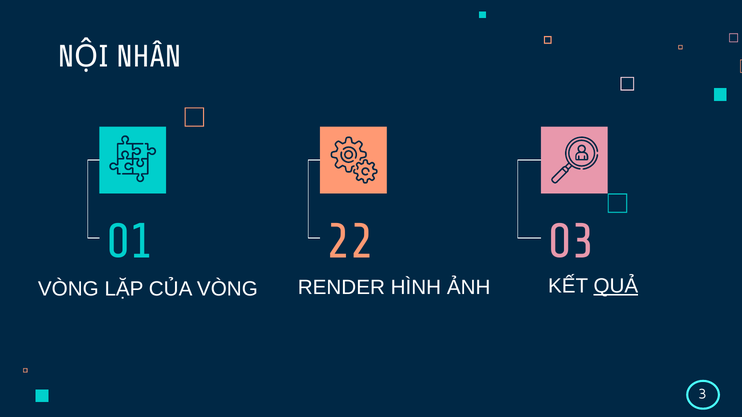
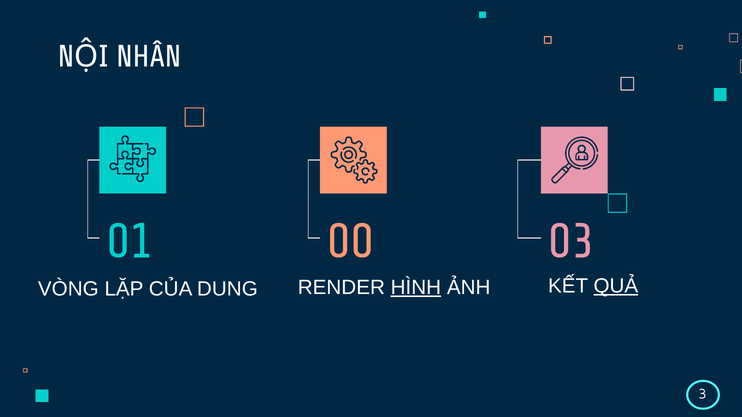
22: 22 -> 00 (351, 242)
HÌNH underline: none -> present (416, 288)
CỦA VÒNG: VÒNG -> DUNG (227, 289)
